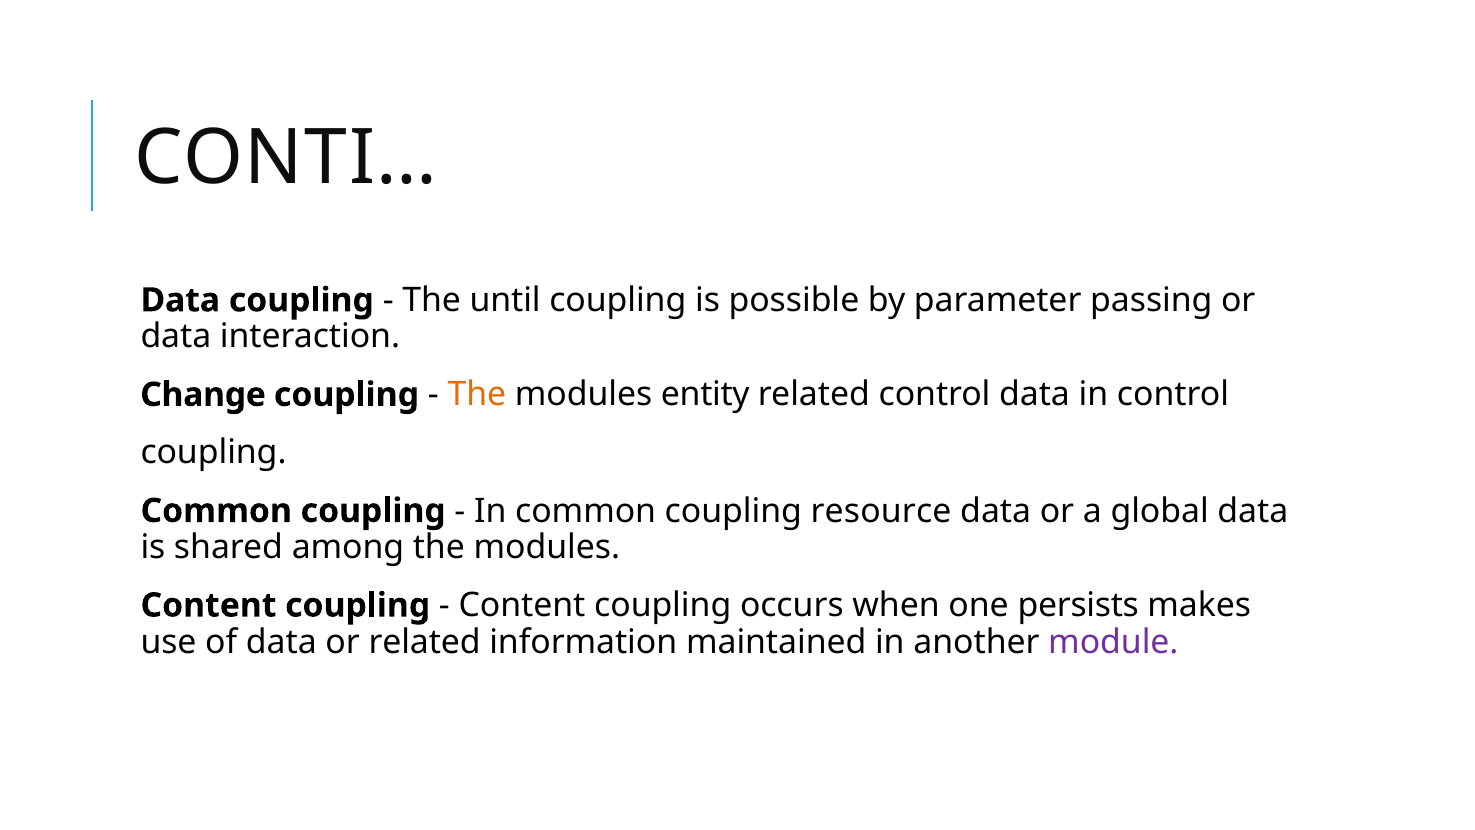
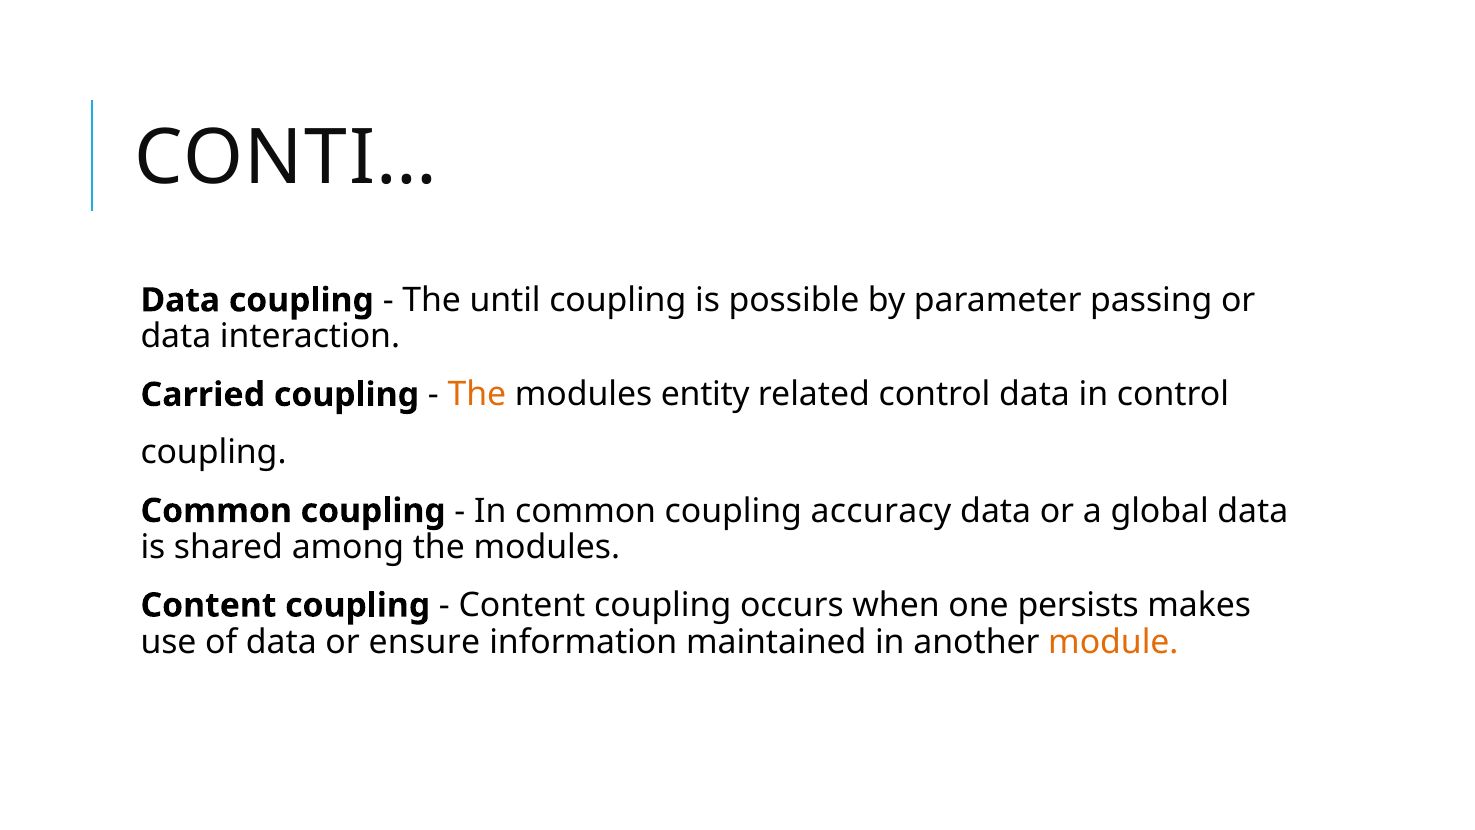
Change: Change -> Carried (203, 395)
resource: resource -> accuracy (881, 511)
or related: related -> ensure (424, 642)
module colour: purple -> orange (1113, 642)
